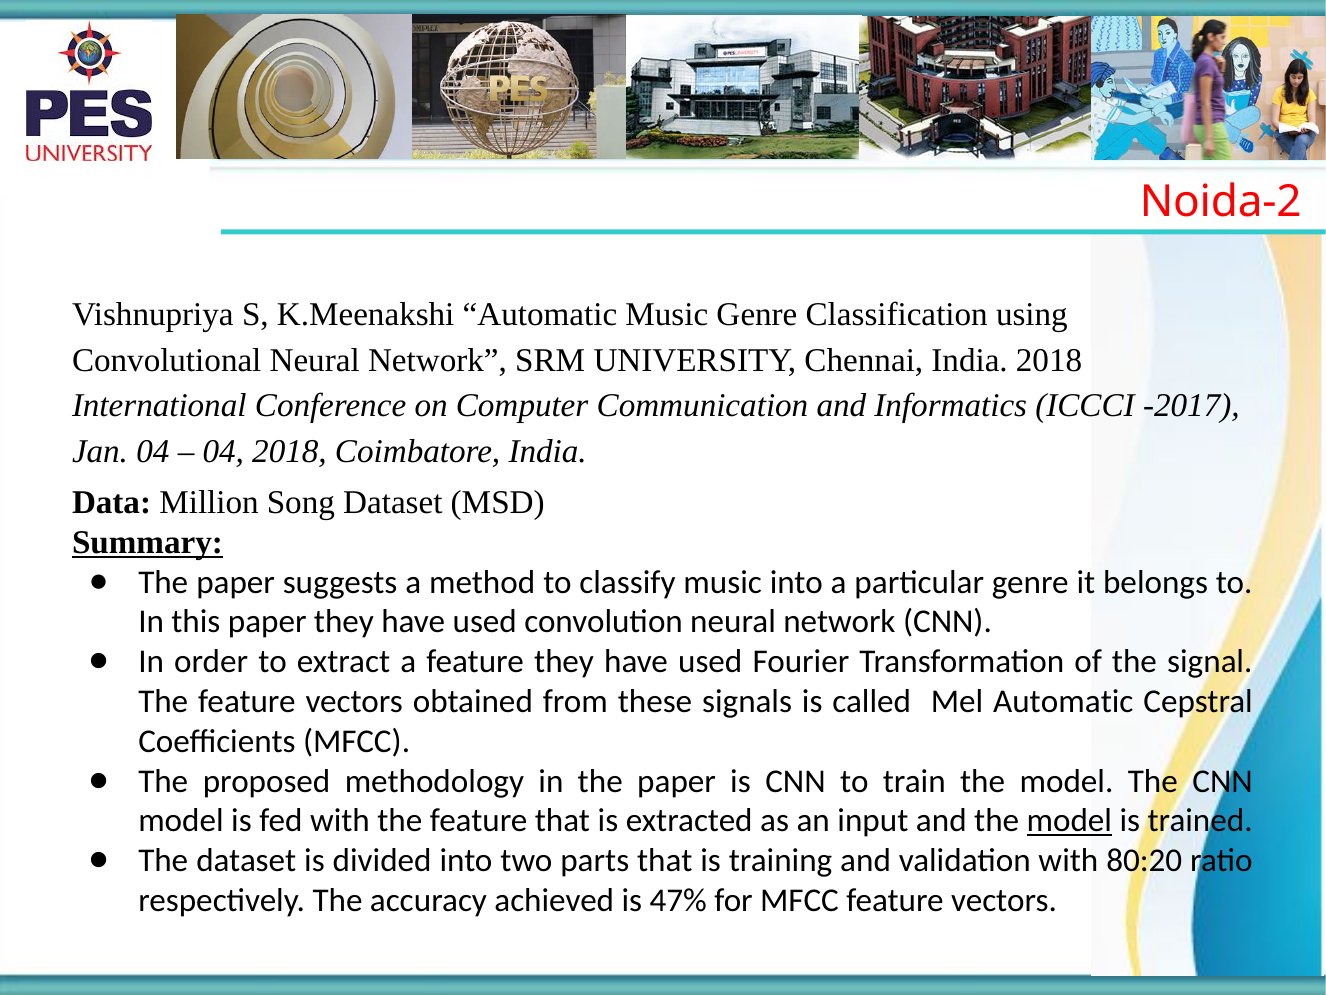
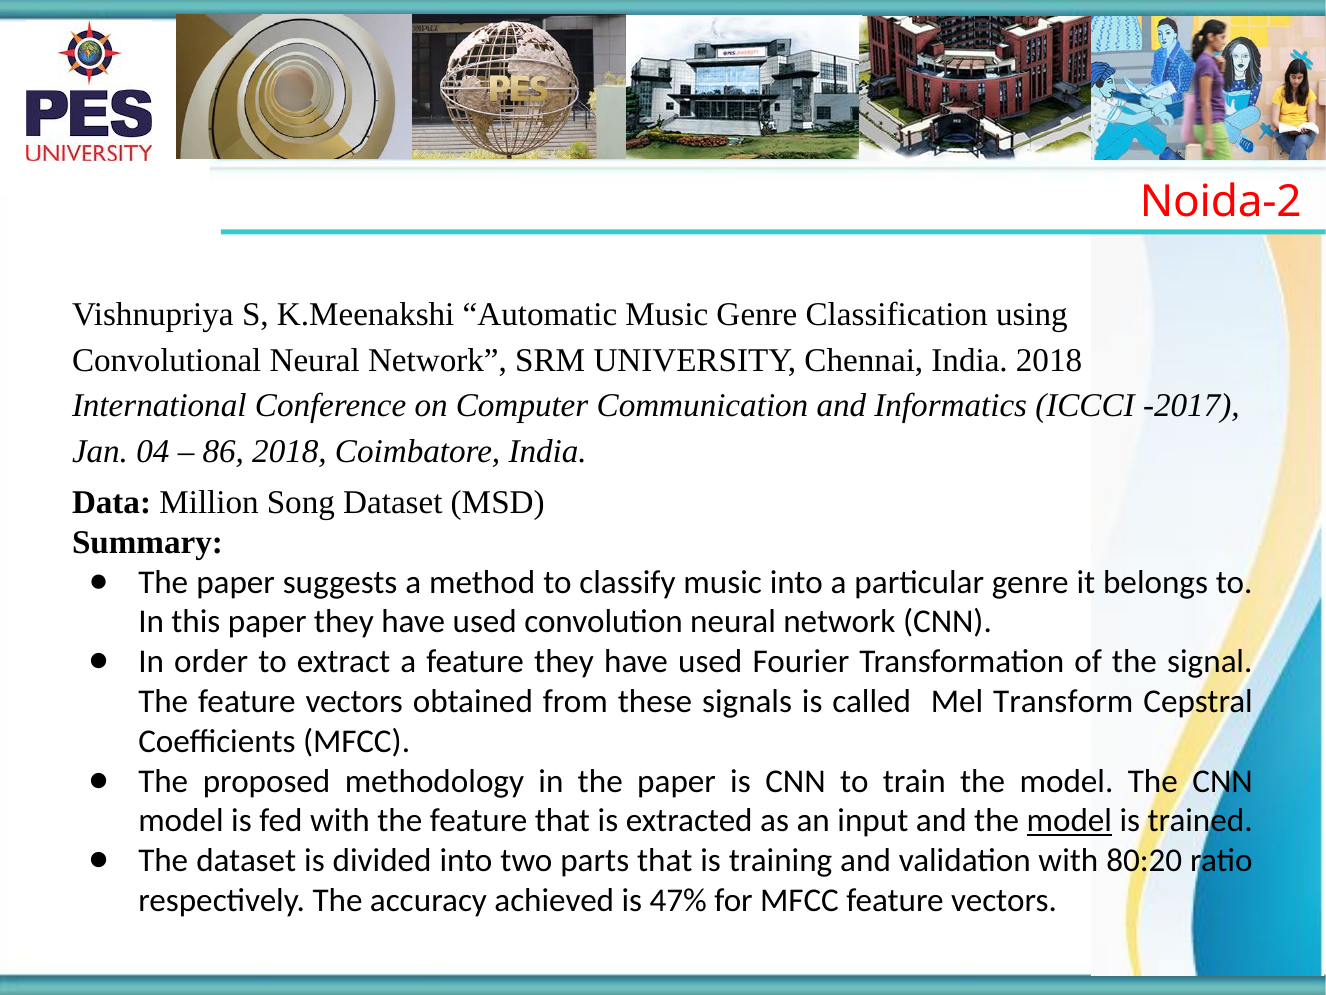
04: 04 -> 86 (223, 451)
Summary underline: present -> none (147, 542)
Mel Automatic: Automatic -> Transform (1063, 701)
